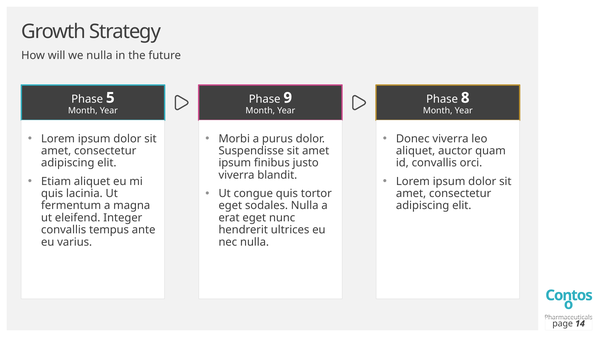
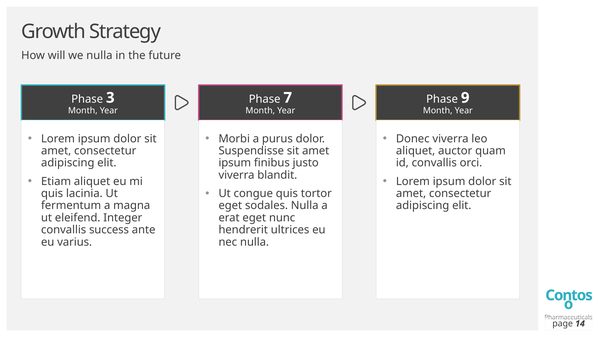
5: 5 -> 3 (110, 98)
9: 9 -> 7 (288, 98)
8: 8 -> 9 (465, 98)
tempus: tempus -> success (109, 230)
